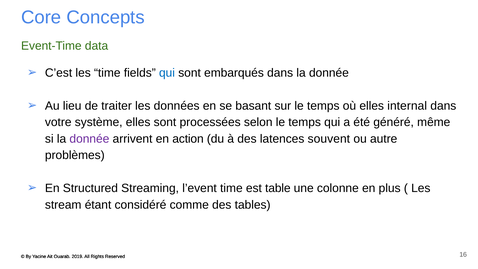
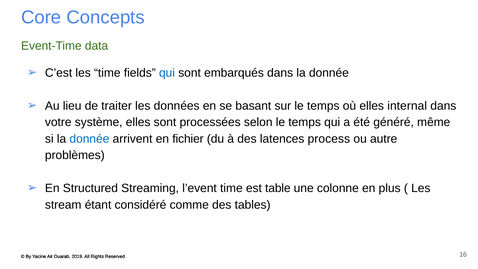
donnée colour: purple -> blue (89, 139)
action: action -> fichier (188, 139)
souvent: souvent -> process (329, 139)
